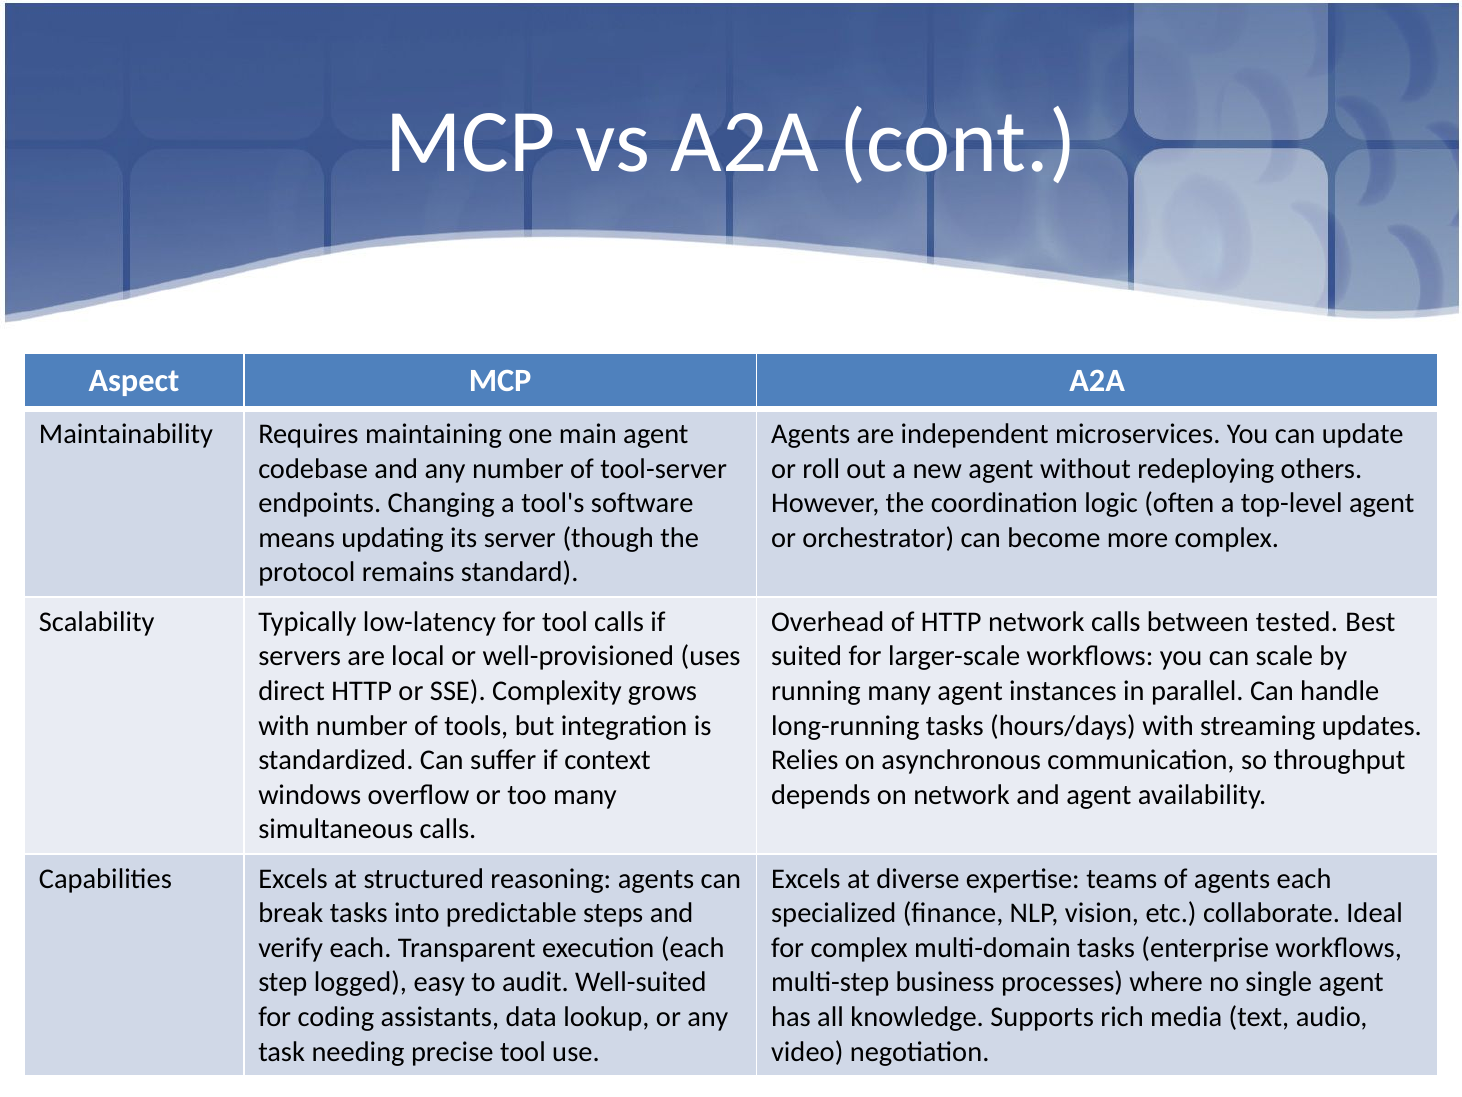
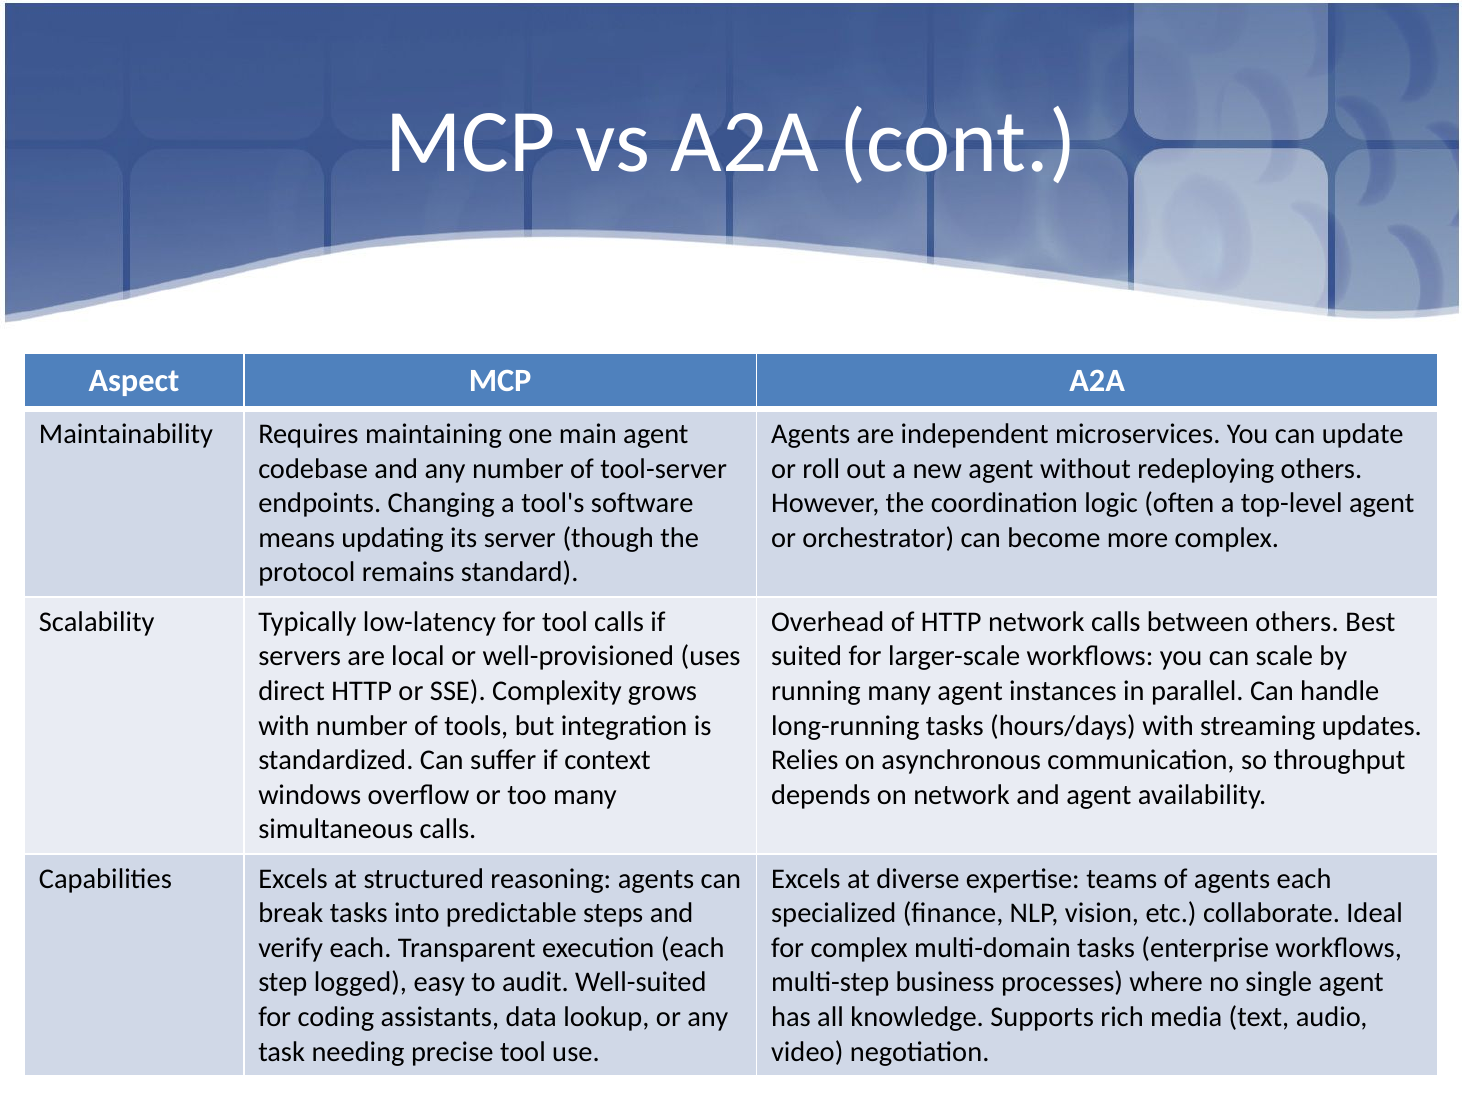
between tested: tested -> others (1297, 622)
